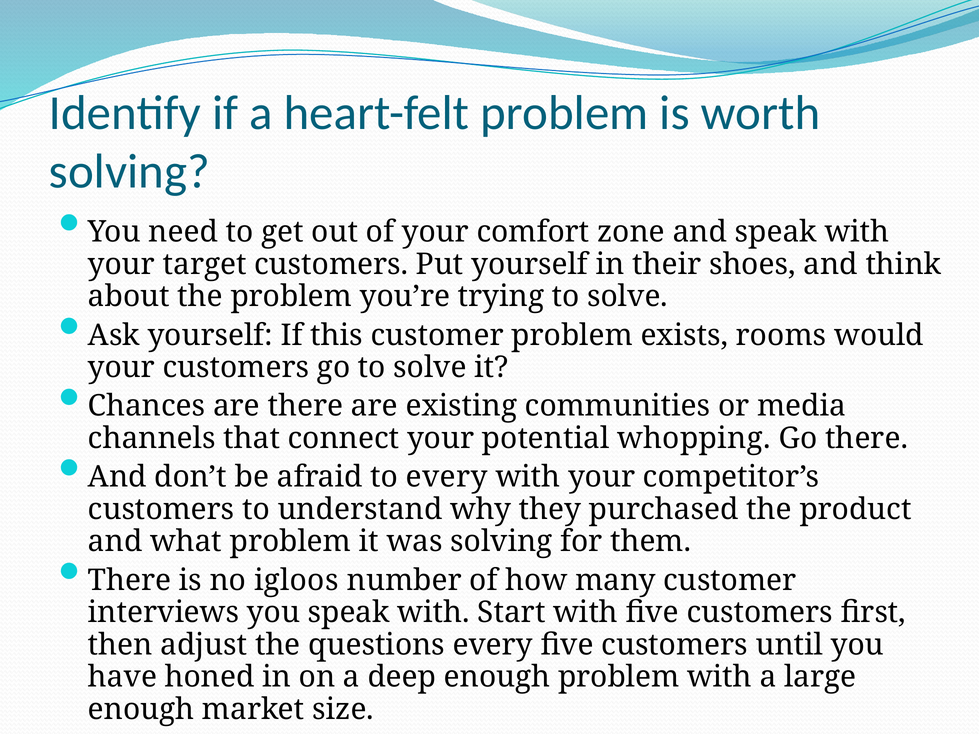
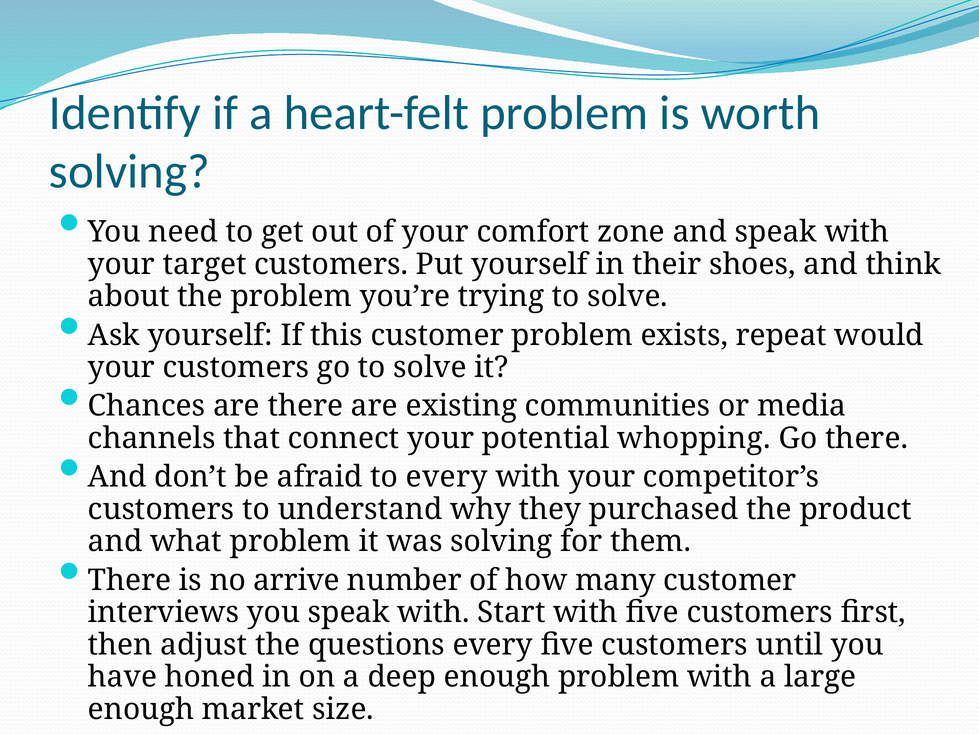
rooms: rooms -> repeat (781, 335)
igloos: igloos -> arrive (297, 580)
